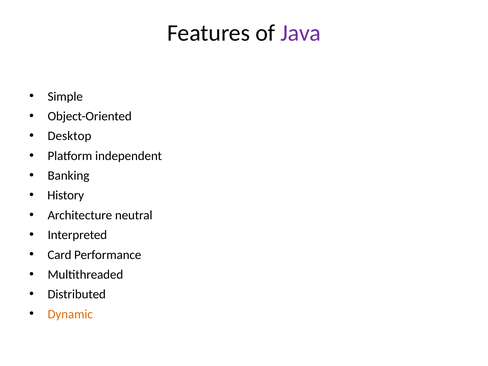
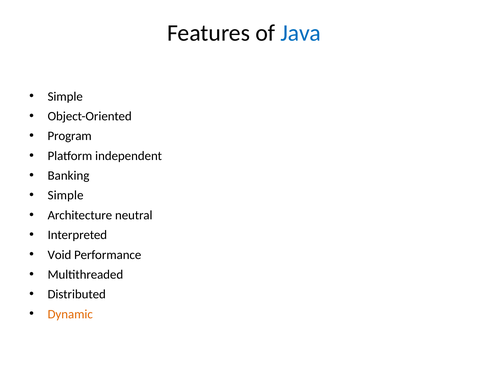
Java colour: purple -> blue (301, 33)
Desktop: Desktop -> Program (70, 136)
History: History -> Simple (66, 195)
Card: Card -> Void (59, 255)
